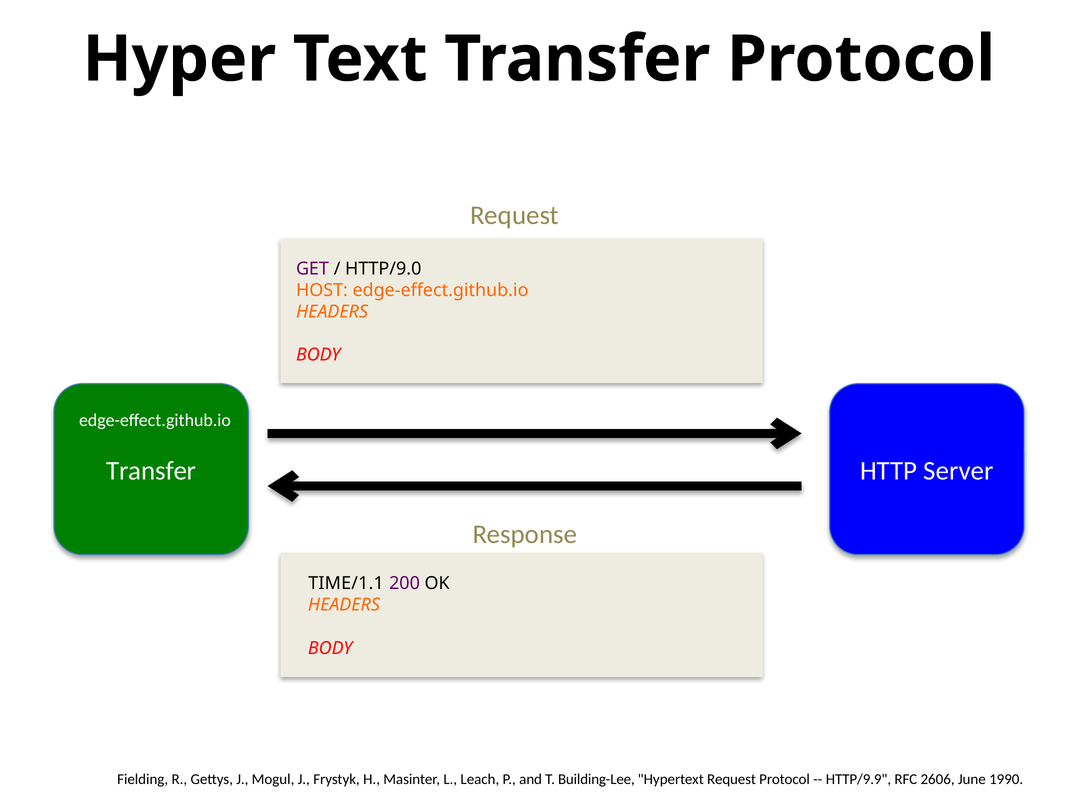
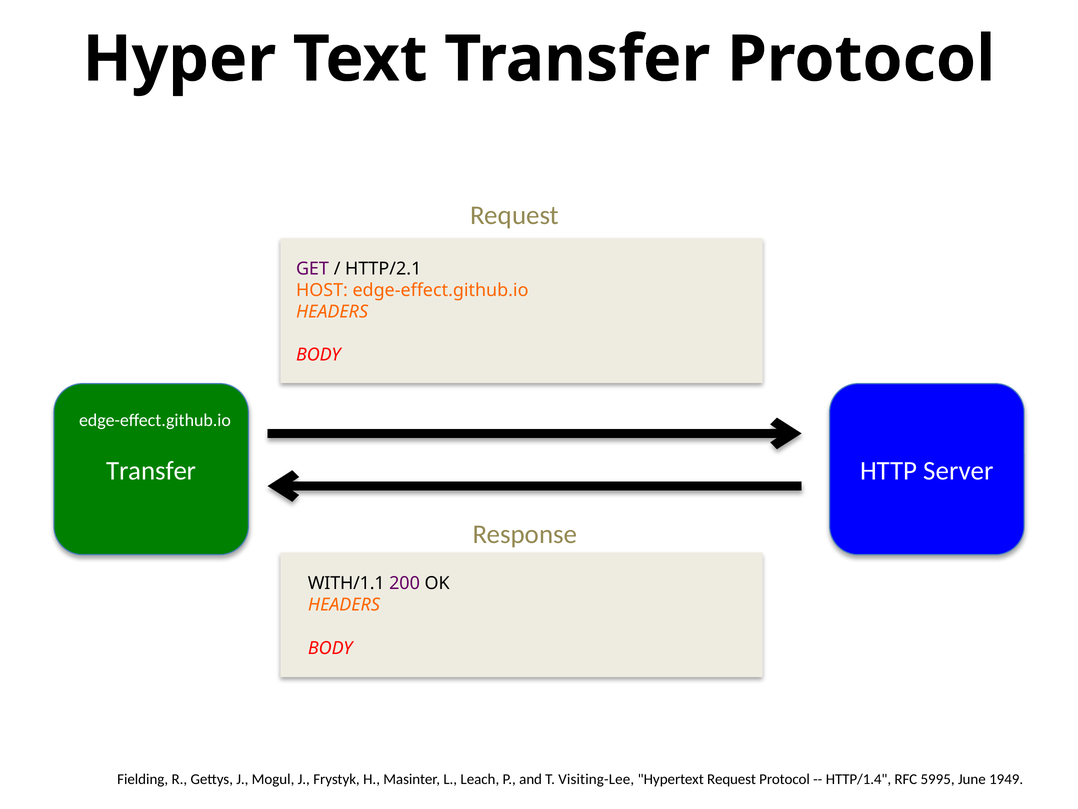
HTTP/9.0: HTTP/9.0 -> HTTP/2.1 (383, 268)
TIME/1.1: TIME/1.1 -> WITH/1.1 (346, 583)
Building-Lee: Building-Lee -> Visiting-Lee (596, 779)
HTTP/9.9: HTTP/9.9 -> HTTP/1.4 (858, 779)
2606: 2606 -> 5995 (938, 779)
1990: 1990 -> 1949 (1006, 779)
